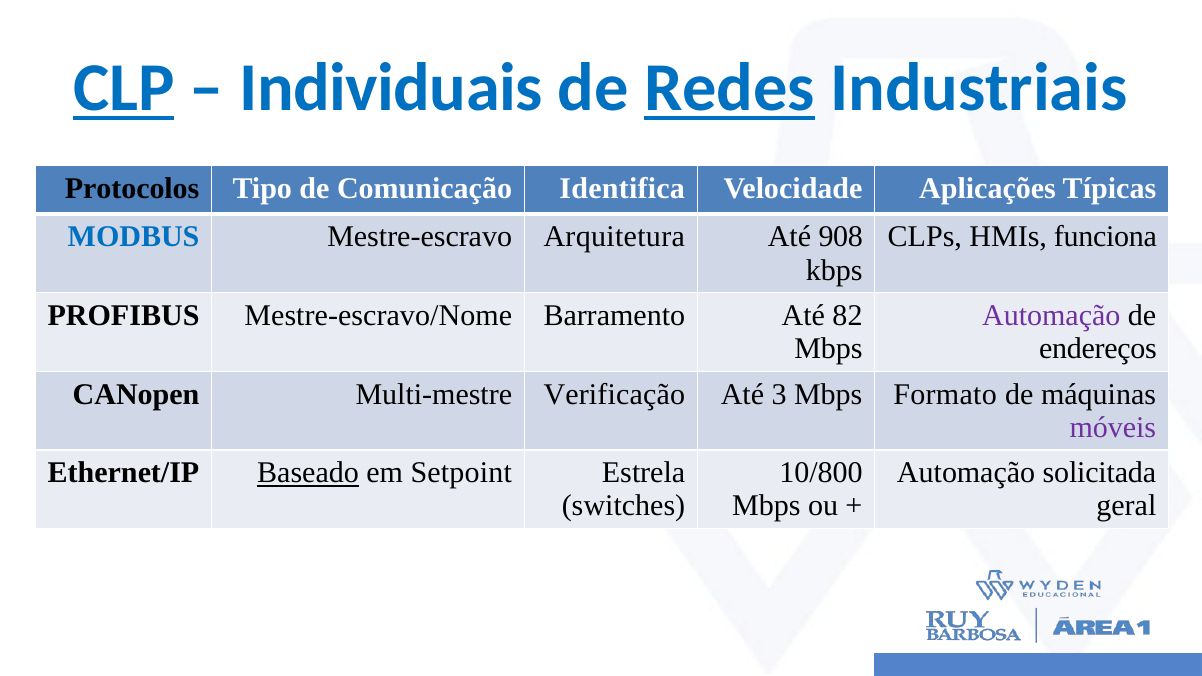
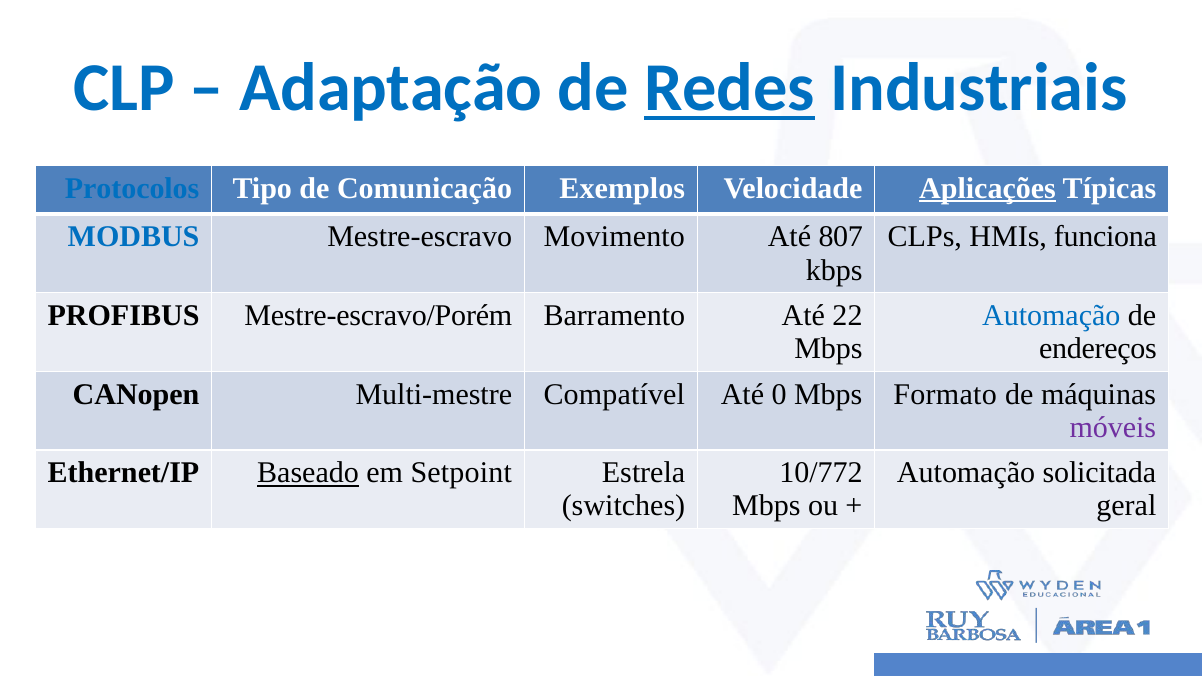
CLP underline: present -> none (124, 88)
Individuais: Individuais -> Adaptação (391, 88)
Protocolos colour: black -> blue (132, 188)
Identifica: Identifica -> Exemplos (622, 188)
Aplicações underline: none -> present (988, 188)
Arquitetura: Arquitetura -> Movimento (614, 237)
908: 908 -> 807 (841, 237)
Mestre-escravo/Nome: Mestre-escravo/Nome -> Mestre-escravo/Porém (378, 316)
82: 82 -> 22 (848, 316)
Automação colour: purple -> blue (1051, 316)
Verificação: Verificação -> Compatível (614, 394)
3: 3 -> 0 (779, 394)
10/800: 10/800 -> 10/772 (821, 473)
